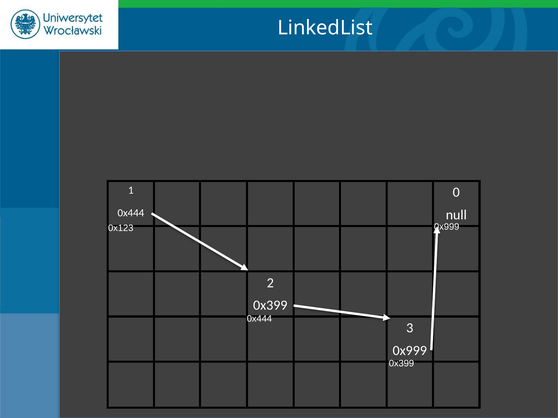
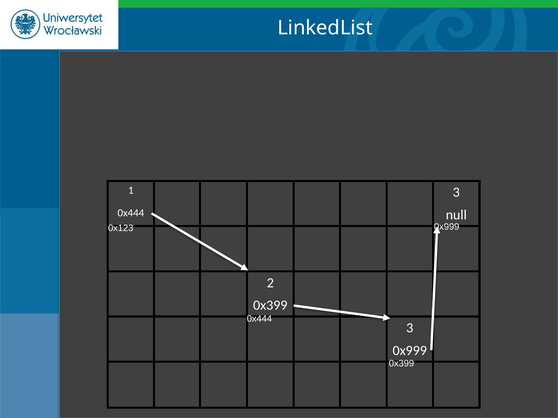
1 0: 0 -> 3 (456, 193)
